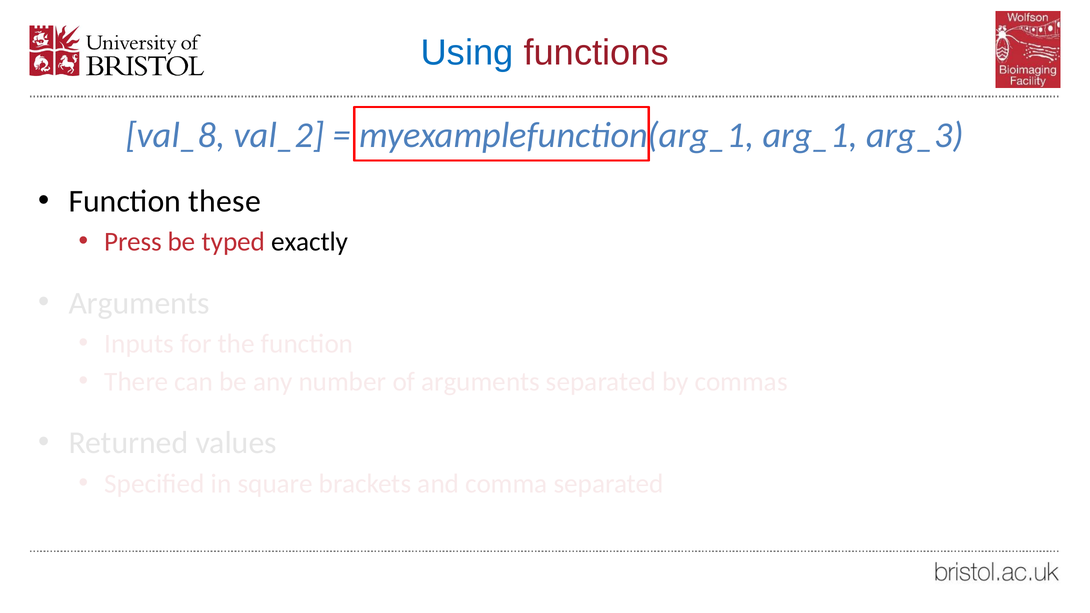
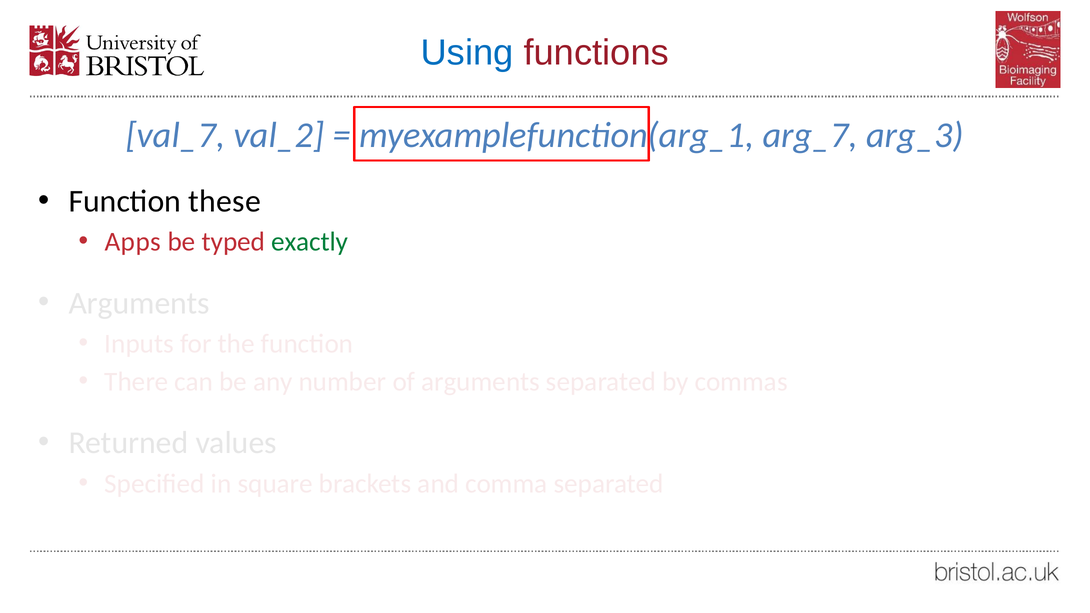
val_8: val_8 -> val_7 (175, 135)
arg_1: arg_1 -> arg_7 (810, 135)
Press: Press -> Apps (133, 242)
exactly colour: black -> green (310, 242)
